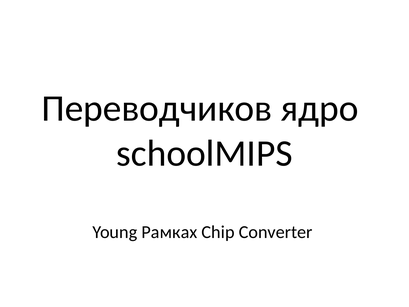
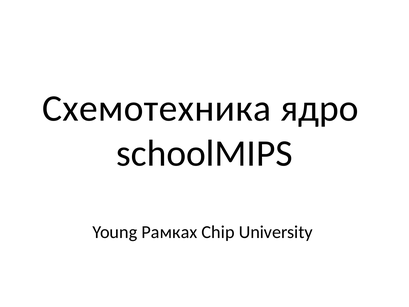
Переводчиков: Переводчиков -> Схемотехника (157, 108)
Converter: Converter -> University (276, 232)
